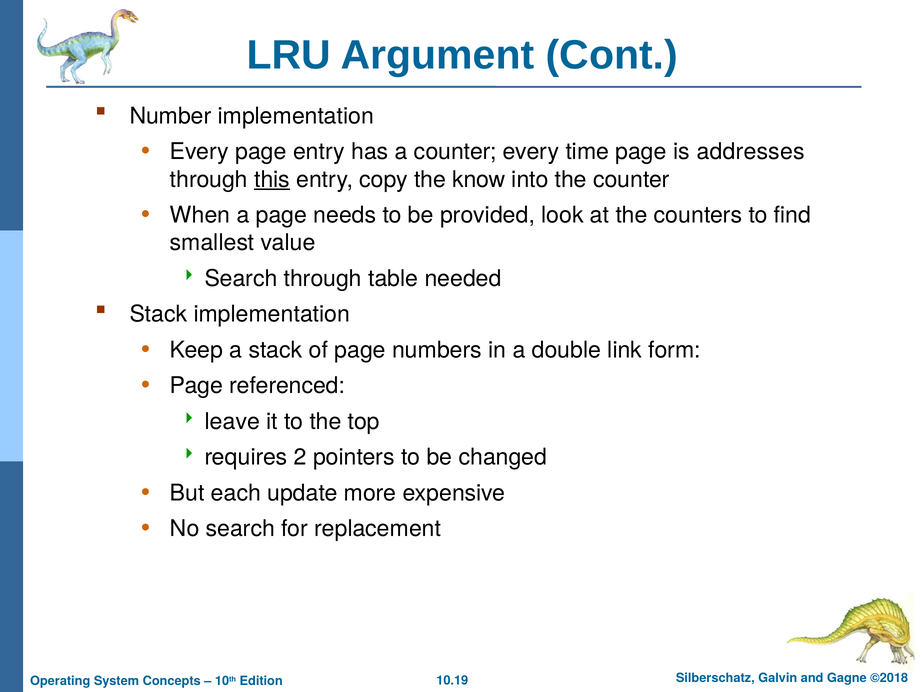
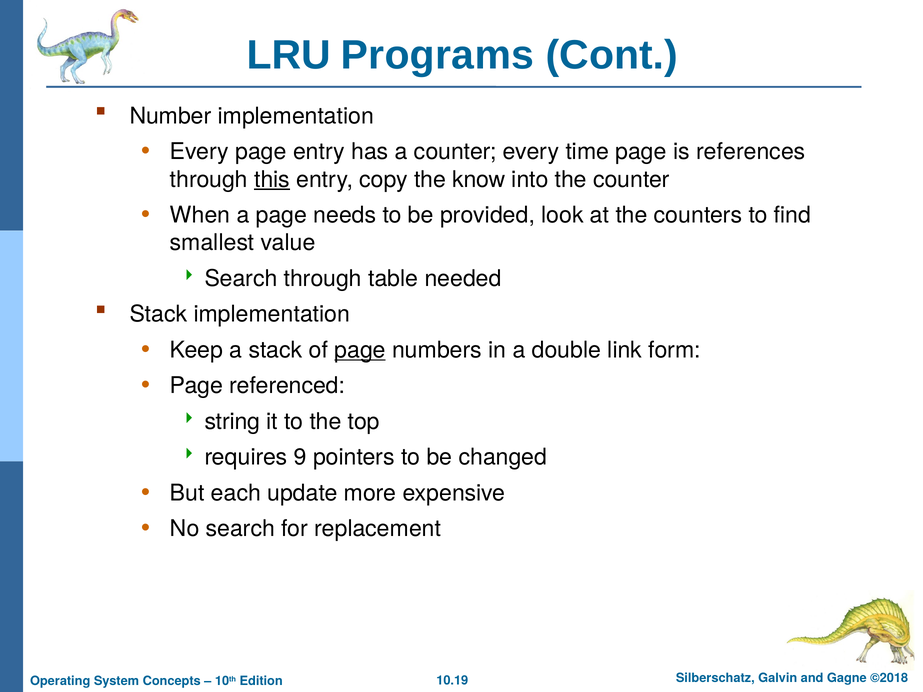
Argument: Argument -> Programs (437, 55)
addresses: addresses -> references (751, 152)
page underline: none -> present (360, 350)
leave: leave -> string (232, 422)
2: 2 -> 9 (300, 457)
